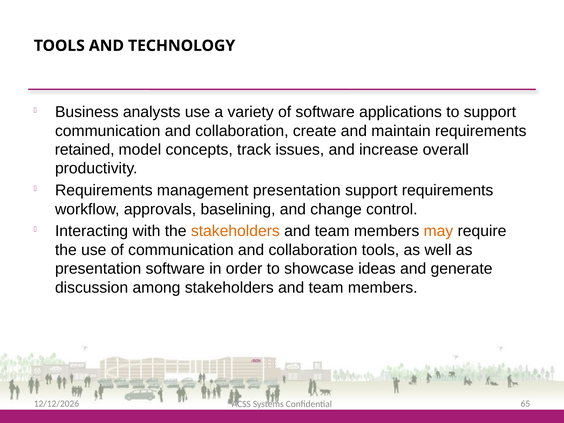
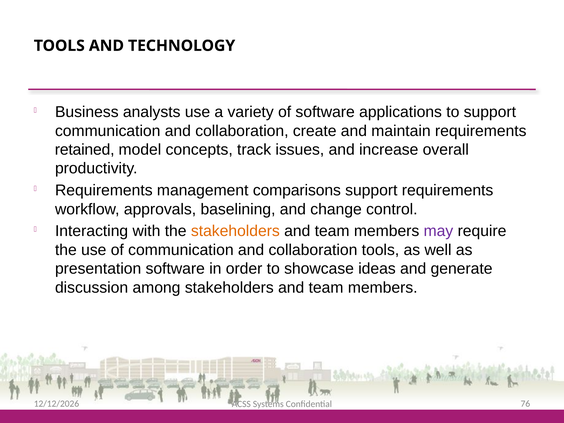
management presentation: presentation -> comparisons (297, 190)
may colour: orange -> purple (438, 231)
65: 65 -> 76 (525, 404)
